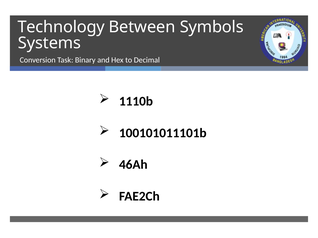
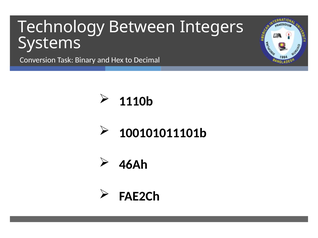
Symbols: Symbols -> Integers (212, 27)
